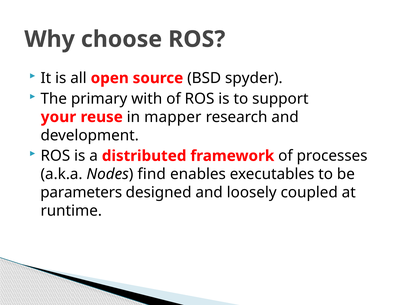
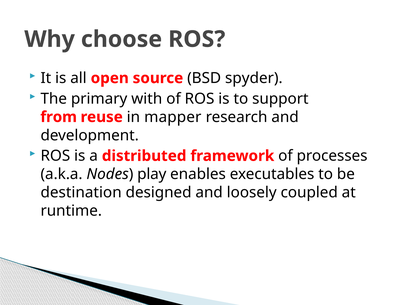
your: your -> from (59, 117)
find: find -> play (152, 174)
parameters: parameters -> destination (81, 192)
